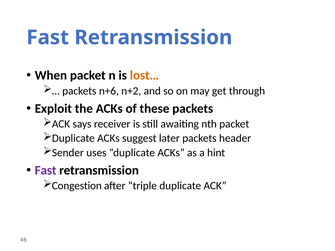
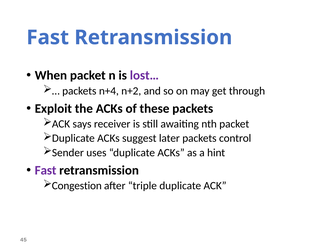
lost… colour: orange -> purple (144, 76)
n+6: n+6 -> n+4 (109, 91)
header: header -> control (235, 138)
